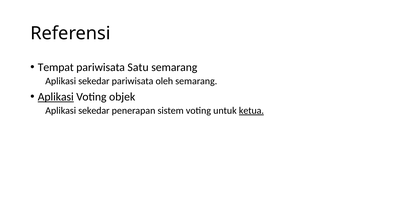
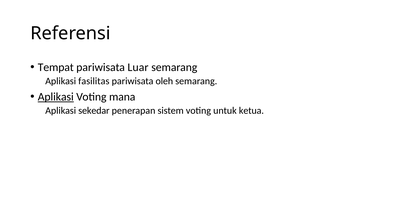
Satu: Satu -> Luar (138, 67)
sekedar: sekedar -> fasilitas (94, 81)
objek: objek -> mana (122, 97)
ketua underline: present -> none (251, 111)
